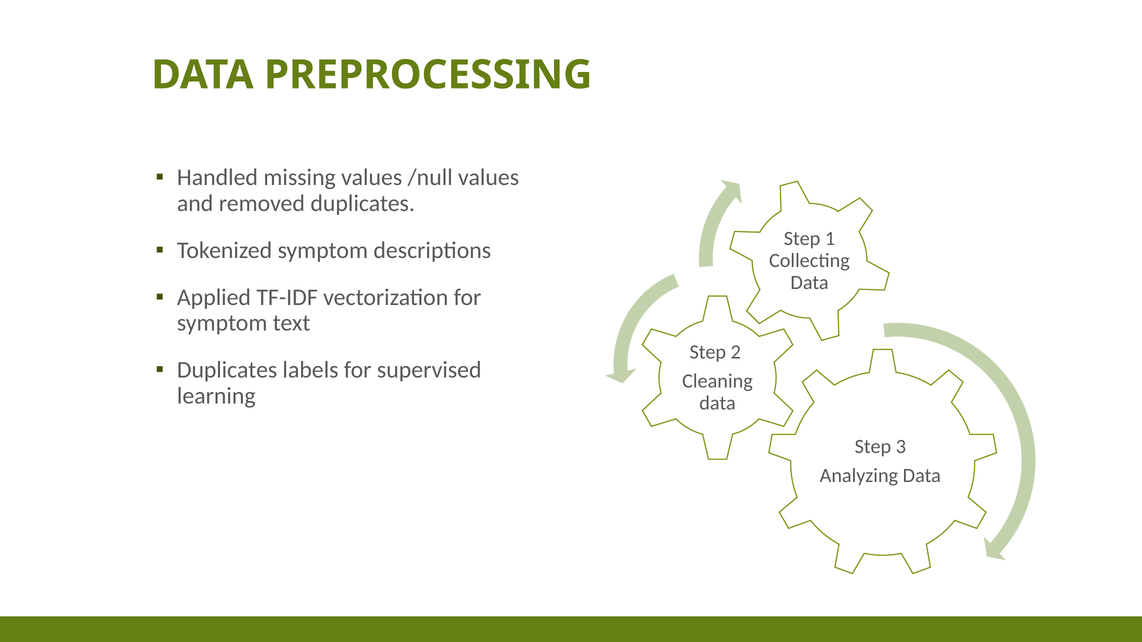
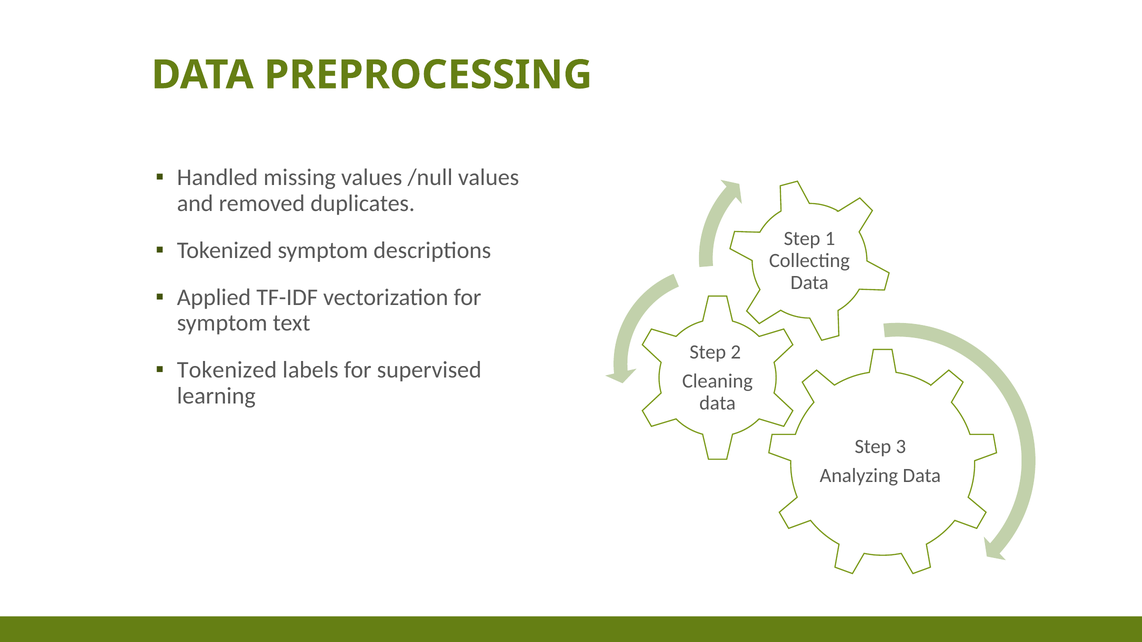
Duplicates: Duplicates -> Tokenized (227, 370)
